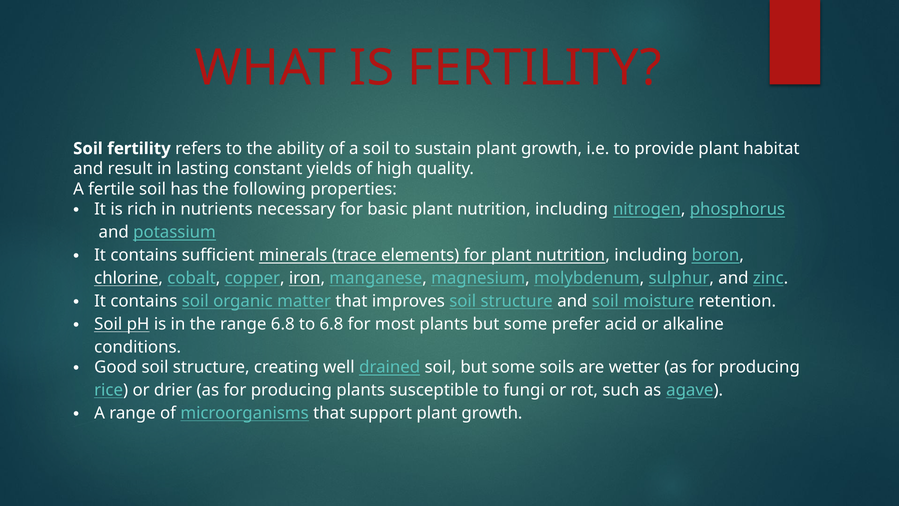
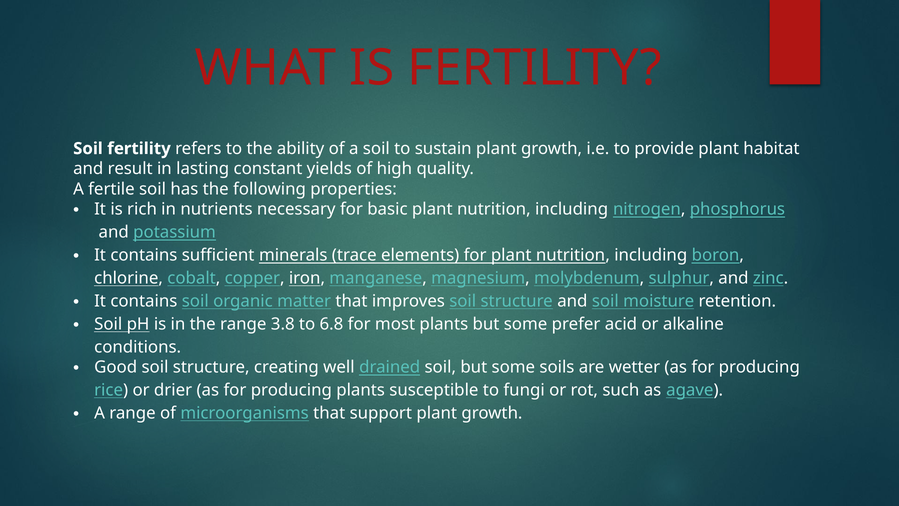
range 6.8: 6.8 -> 3.8 (283, 324)
